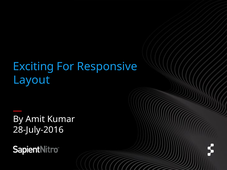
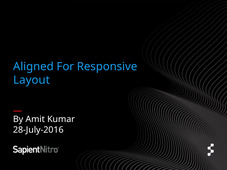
Exciting: Exciting -> Aligned (33, 67)
